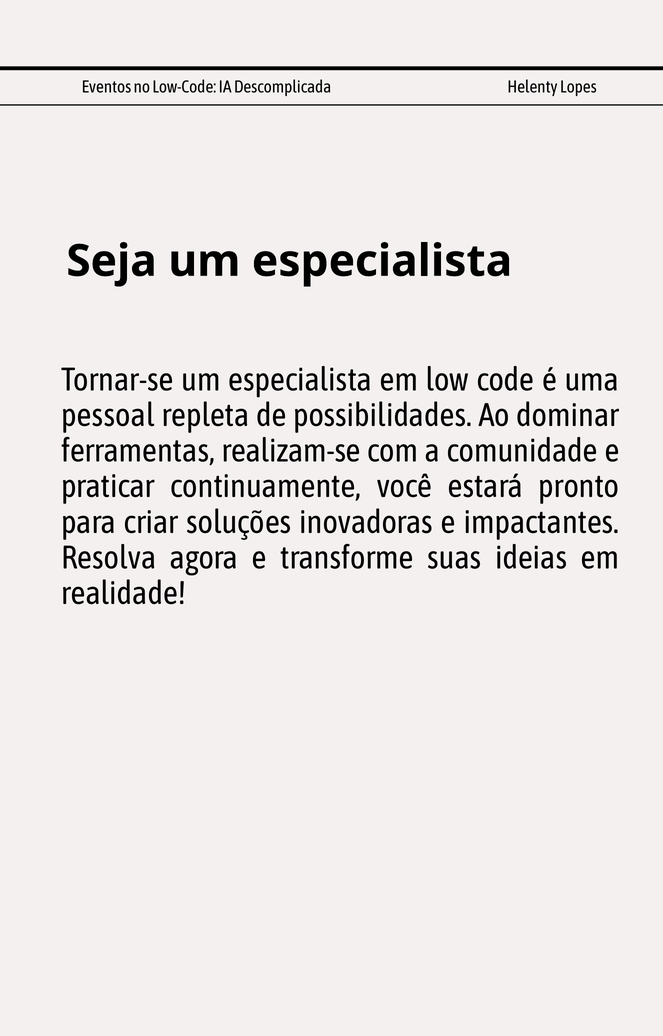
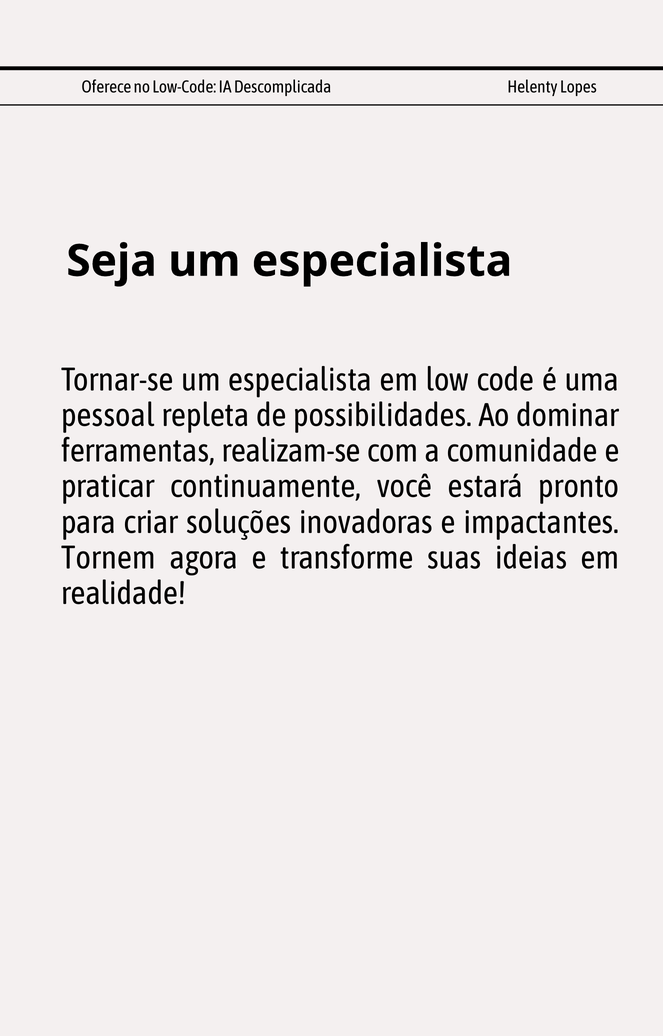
Eventos: Eventos -> Oferece (106, 87)
Resolva: Resolva -> Tornem (109, 558)
